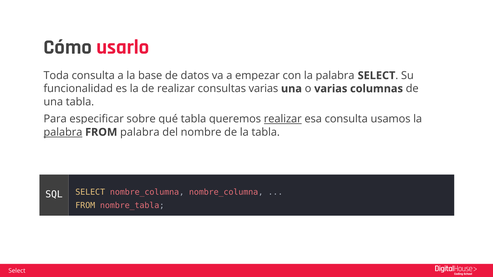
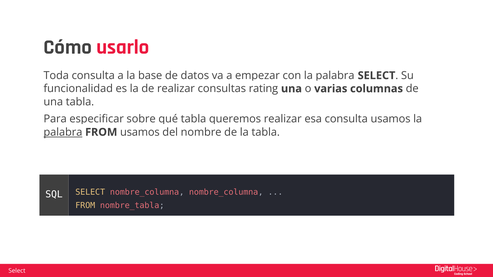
consultas varias: varias -> rating (263, 89)
realizar underline: present -> none (283, 119)
FROM palabra: palabra -> usamos (140, 132)
